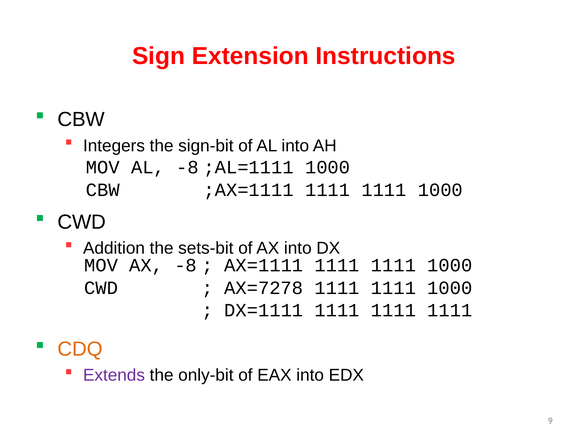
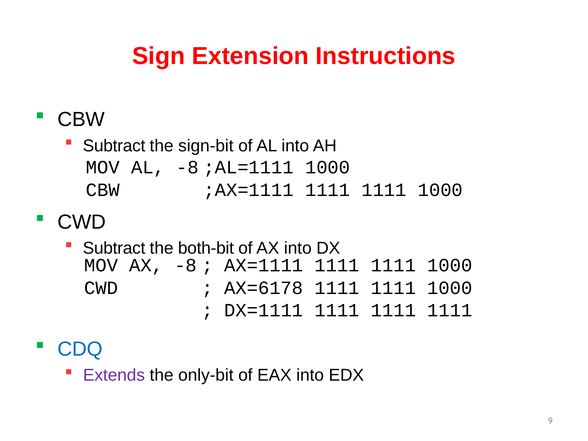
Integers: Integers -> Subtract (114, 146)
Addition: Addition -> Subtract (114, 248)
sets-bit: sets-bit -> both-bit (206, 248)
AX=7278: AX=7278 -> AX=6178 (264, 288)
CDQ colour: orange -> blue (80, 349)
